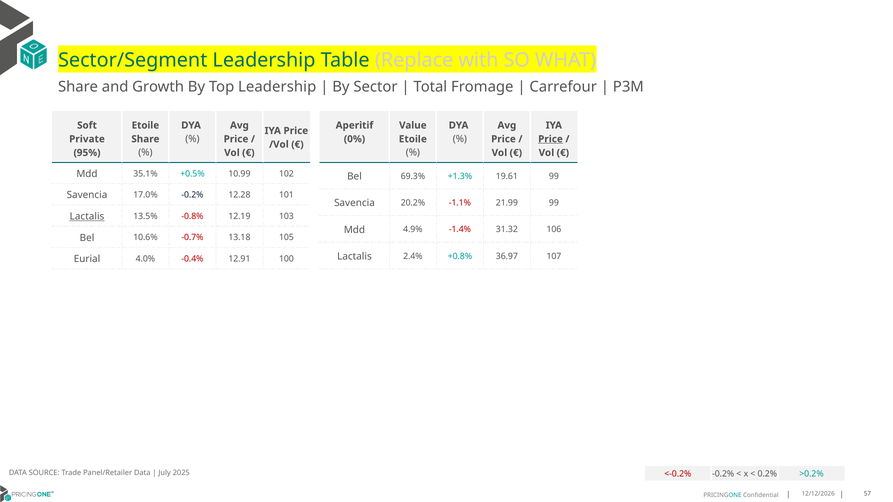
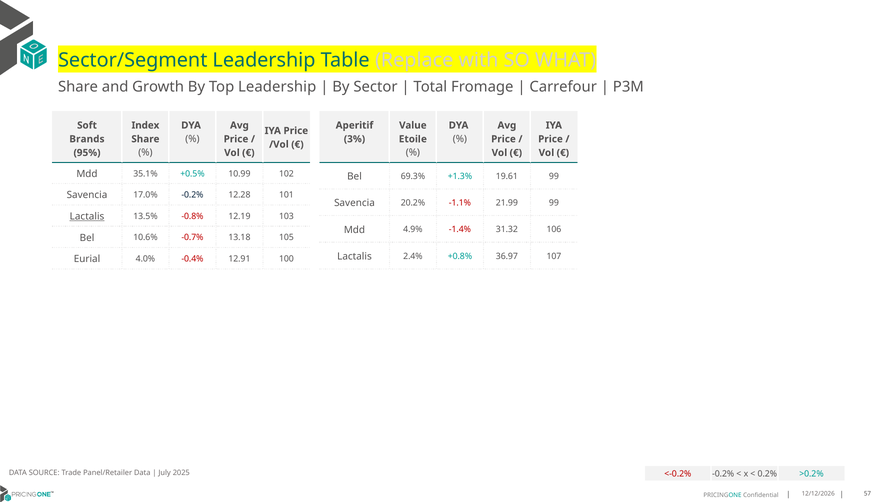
Etoile: Etoile -> Index (145, 125)
Private: Private -> Brands (87, 139)
0%: 0% -> 3% (354, 139)
Price underline: present -> none (551, 139)
